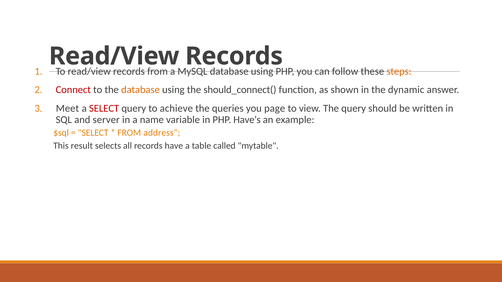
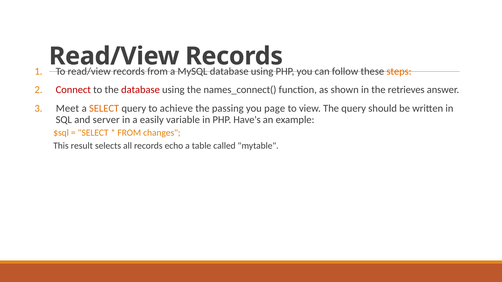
database colour: orange -> red (140, 90)
should_connect(: should_connect( -> names_connect( (240, 90)
dynamic: dynamic -> retrieves (406, 90)
SELECT colour: red -> orange (104, 109)
queries: queries -> passing (228, 109)
name: name -> easily (152, 120)
address: address -> changes (162, 133)
have: have -> echo (174, 146)
